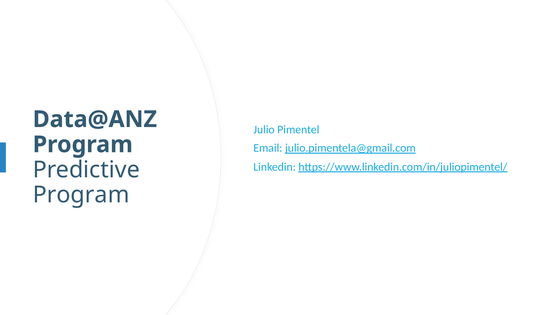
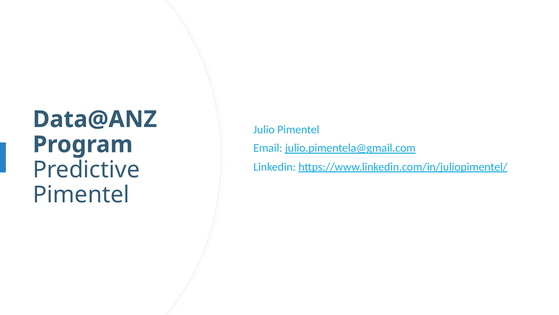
Program: Program -> Pimentel (81, 195)
